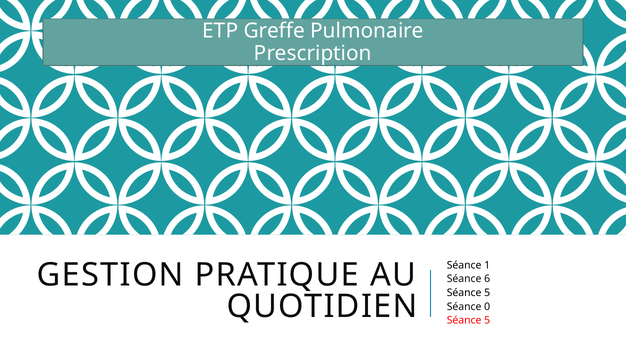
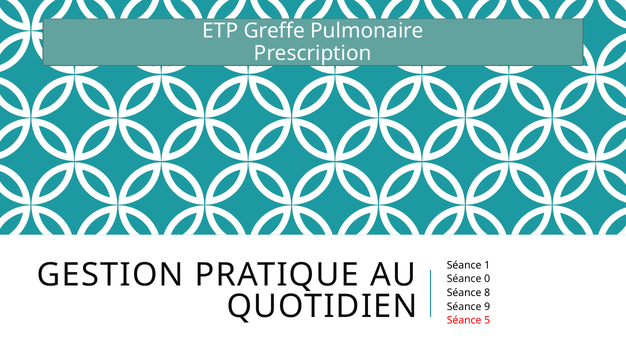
6: 6 -> 0 (487, 279)
5: 5 -> 8 (487, 293)
0: 0 -> 9 (487, 307)
